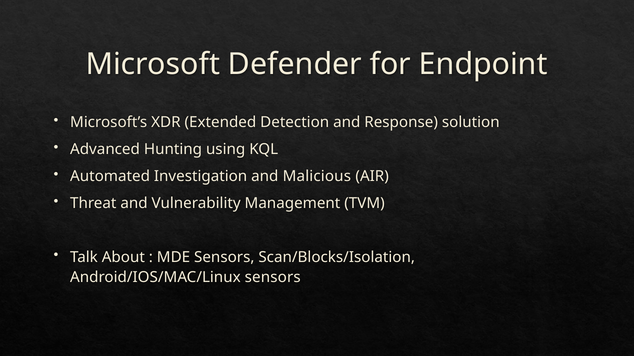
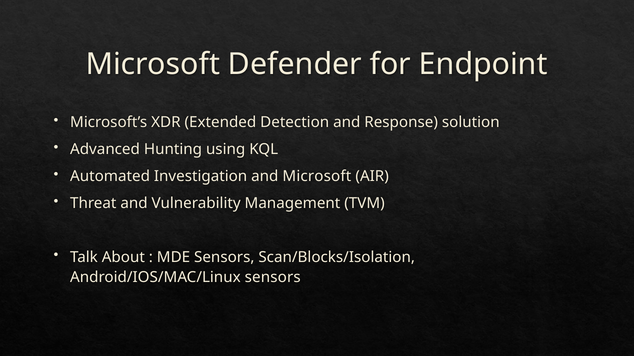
and Malicious: Malicious -> Microsoft (317, 176)
